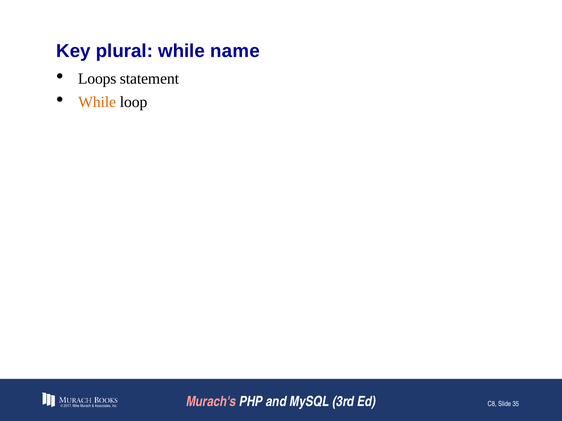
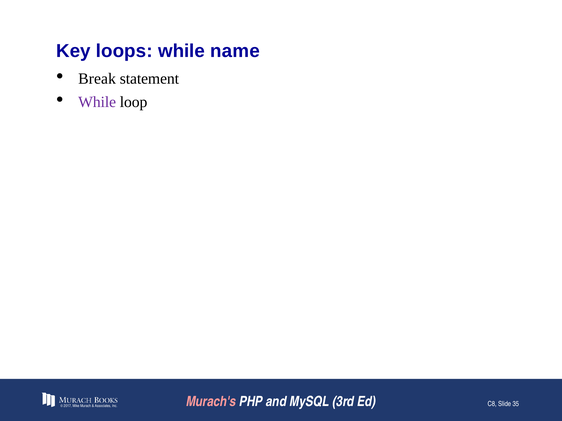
plural: plural -> loops (124, 51)
Loops: Loops -> Break (97, 79)
While colour: orange -> purple (97, 102)
